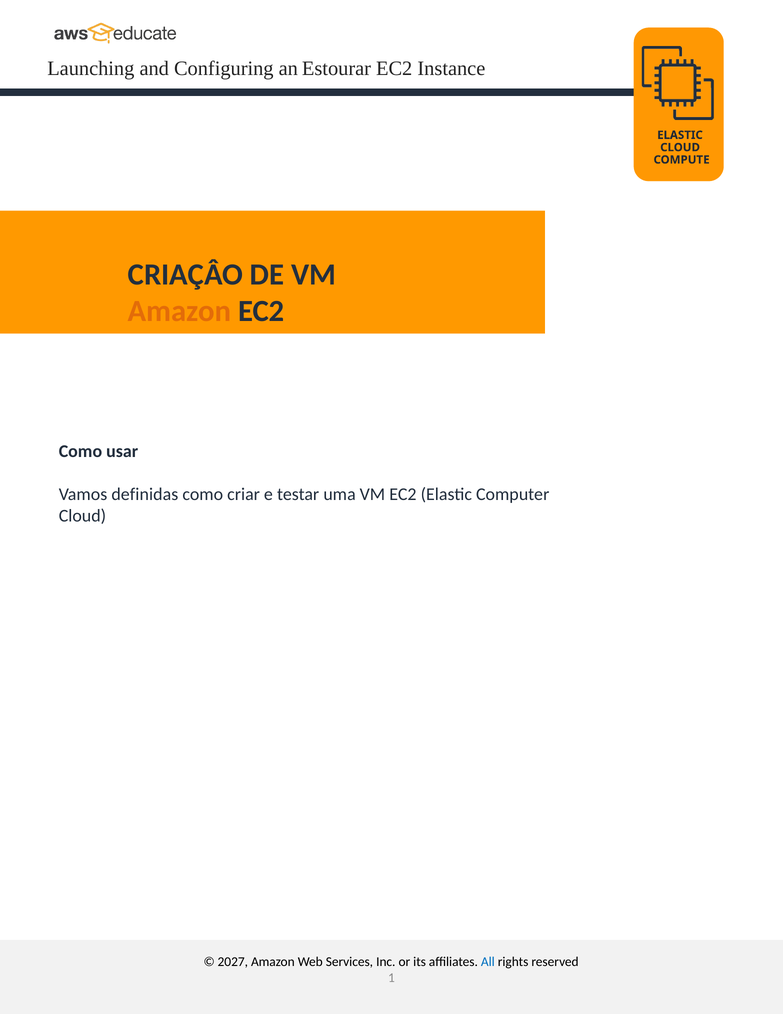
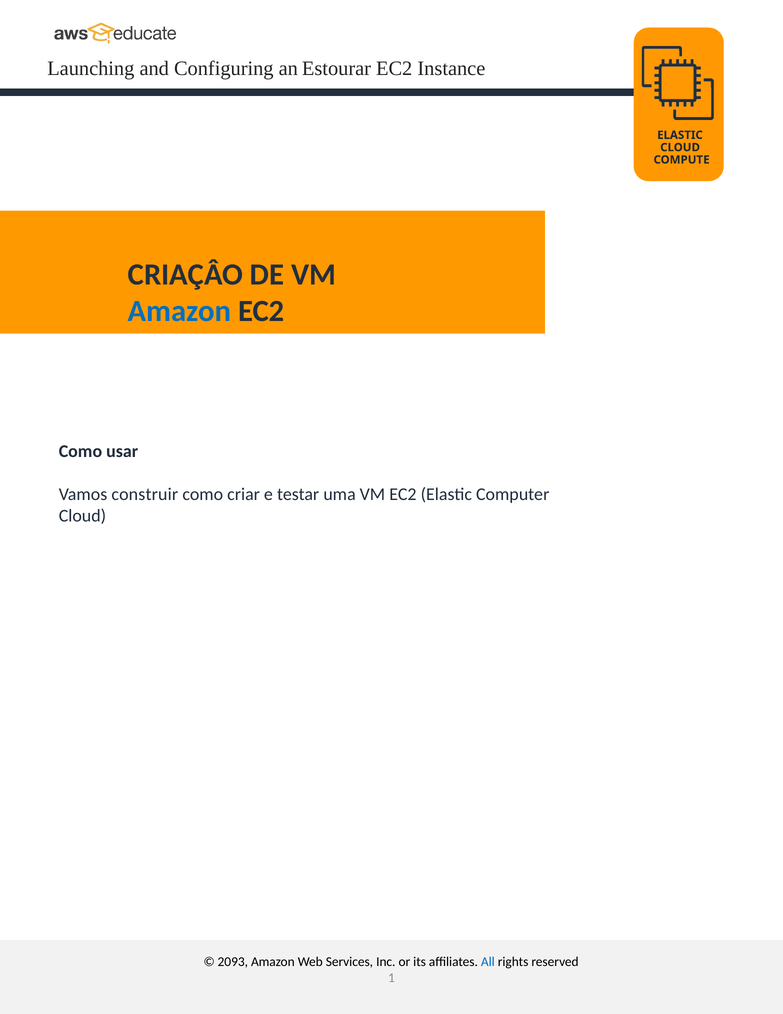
Amazon colour: orange -> blue (180, 311)
definidas: definidas -> construir (145, 494)
2027: 2027 -> 2093 (233, 961)
